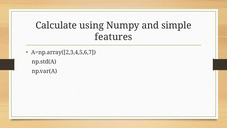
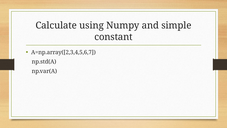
features: features -> constant (114, 37)
